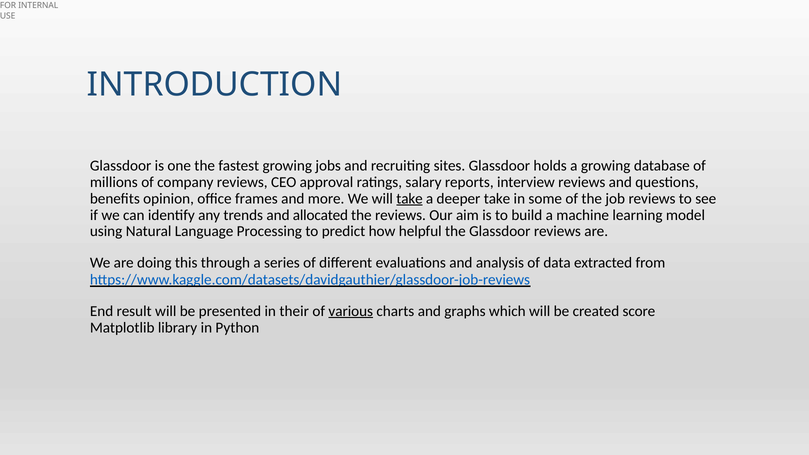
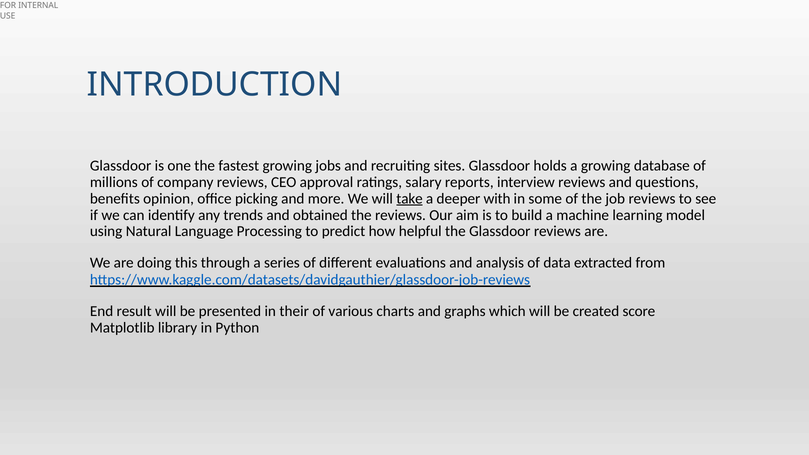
frames: frames -> picking (256, 199)
deeper take: take -> with (497, 199)
allocated: allocated -> obtained (320, 215)
various underline: present -> none (351, 311)
